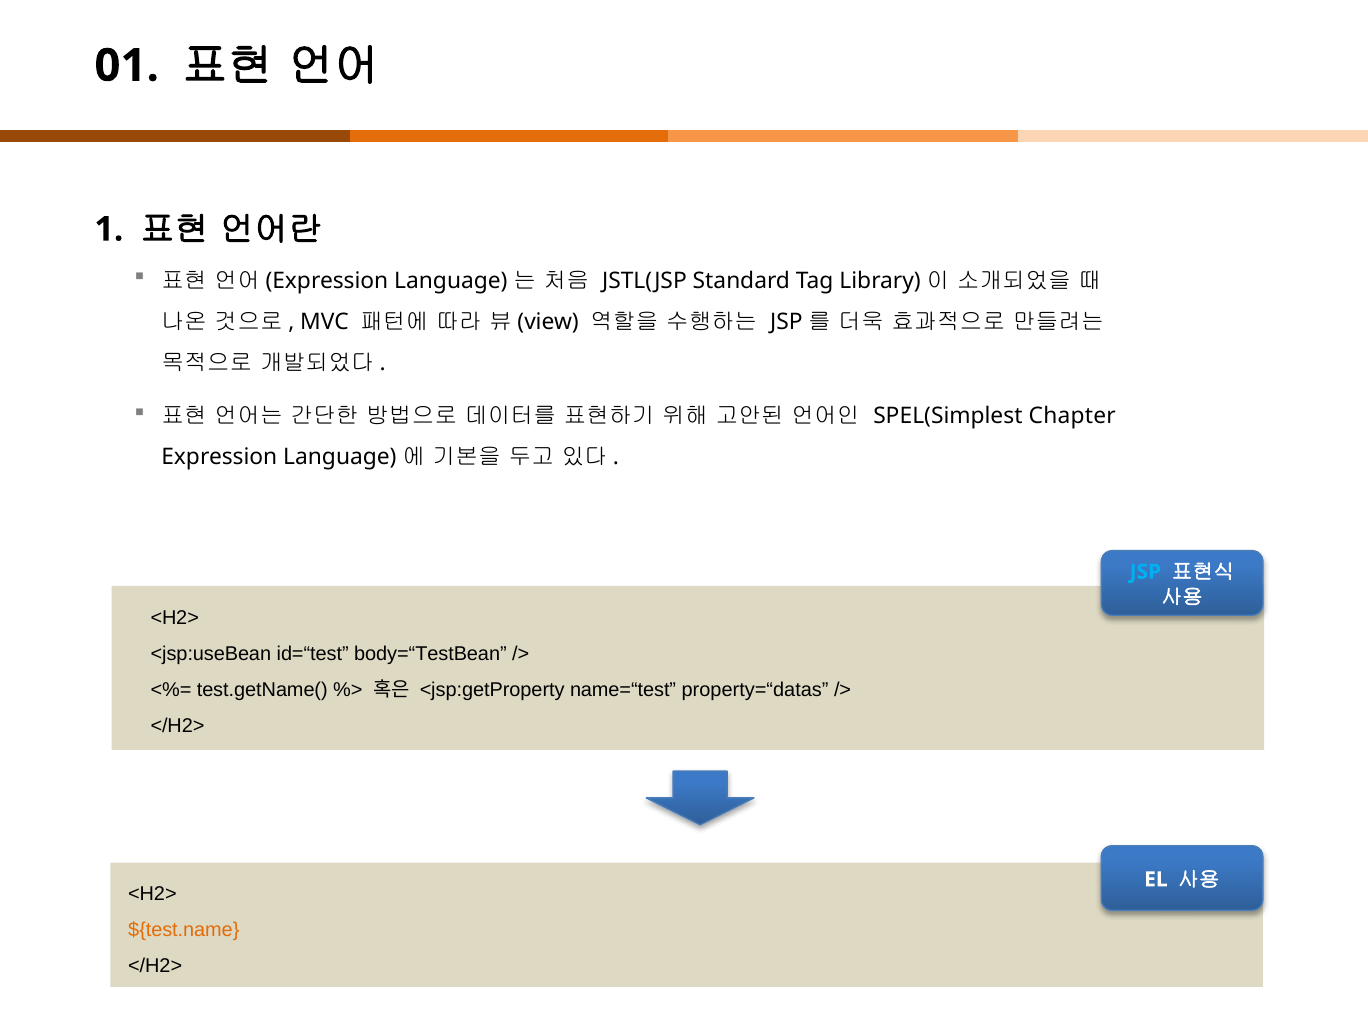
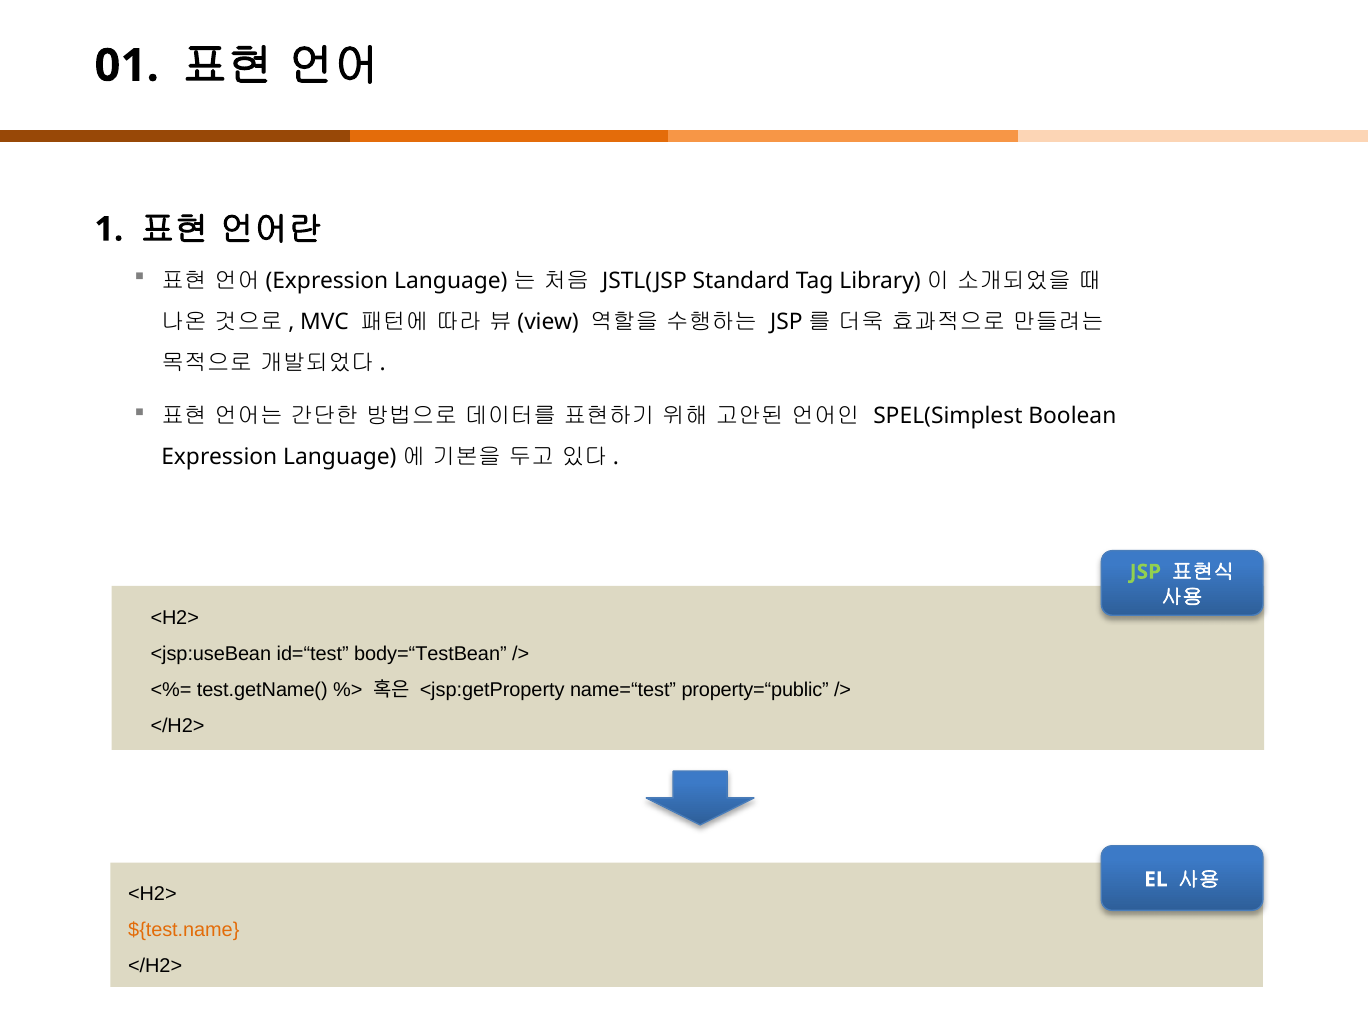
Chapter: Chapter -> Boolean (1072, 416)
JSP colour: light blue -> light green (1145, 572)
property=“datas: property=“datas -> property=“public (755, 690)
